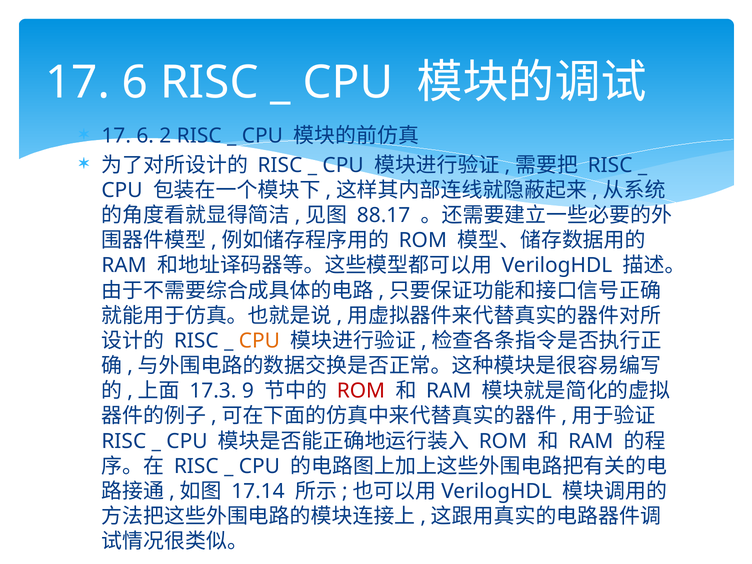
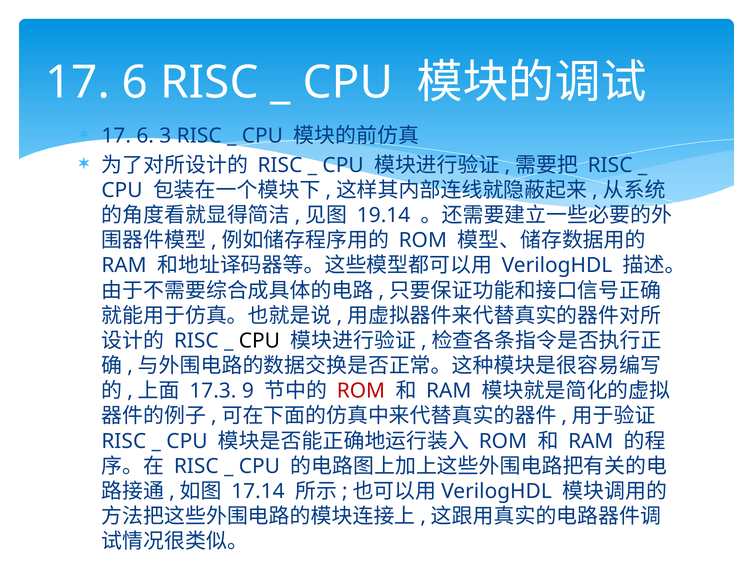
2: 2 -> 3 (165, 136)
88.17: 88.17 -> 19.14 (384, 215)
CPU colour: orange -> black (259, 341)
